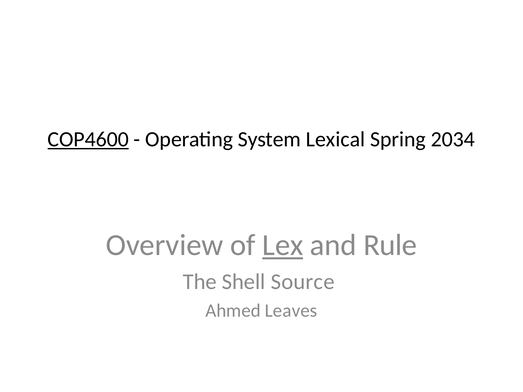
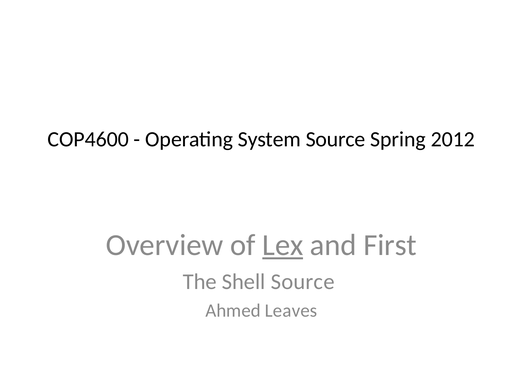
COP4600 underline: present -> none (88, 139)
System Lexical: Lexical -> Source (336, 139)
2034: 2034 -> 2012 (453, 139)
Rule: Rule -> First (390, 245)
